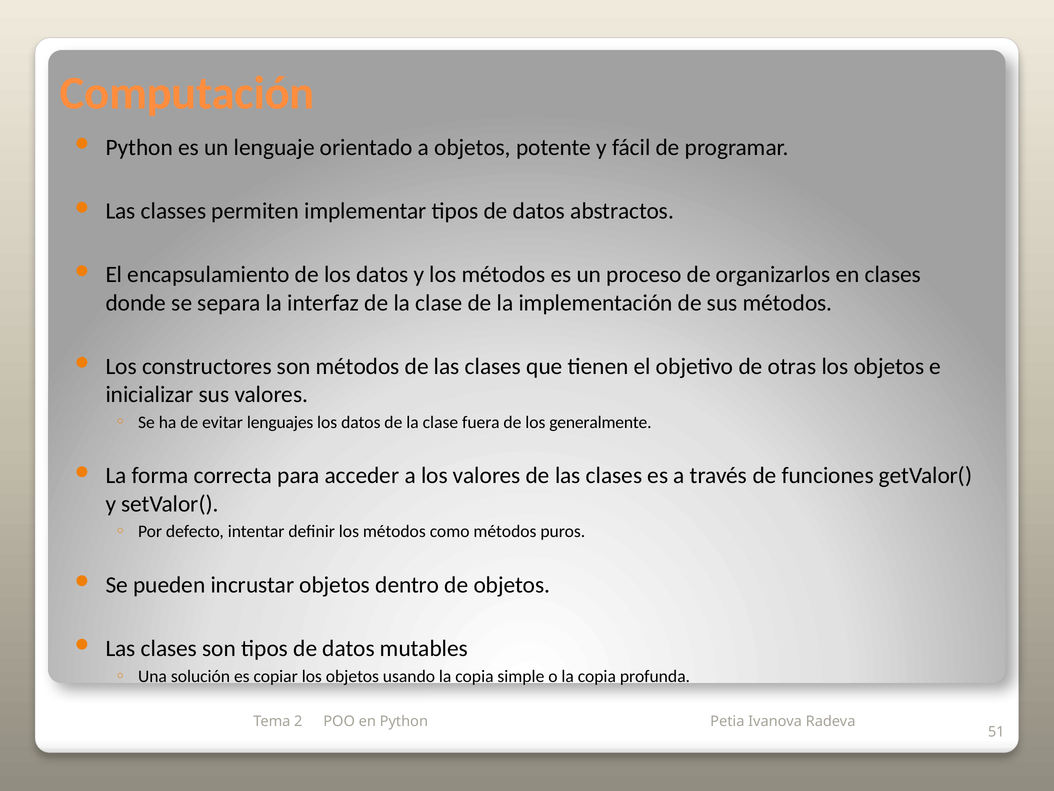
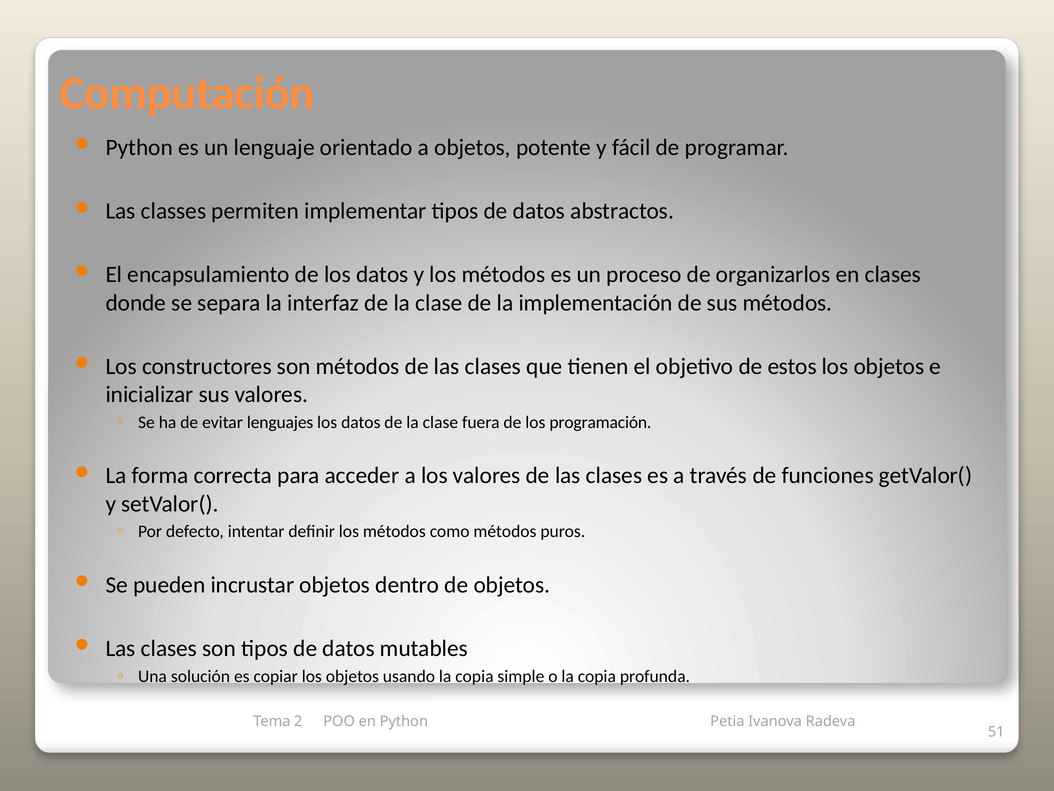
otras: otras -> estos (792, 366)
generalmente: generalmente -> programación (600, 422)
